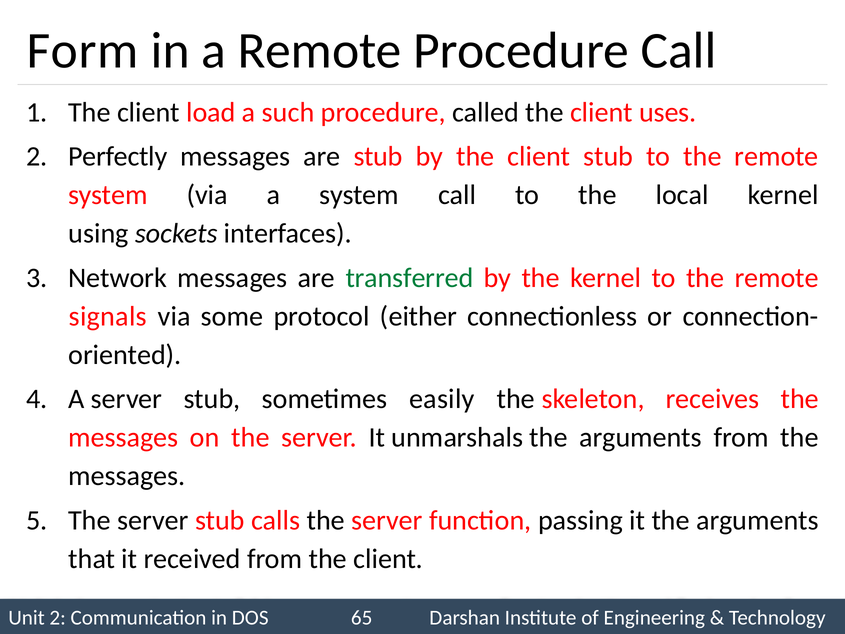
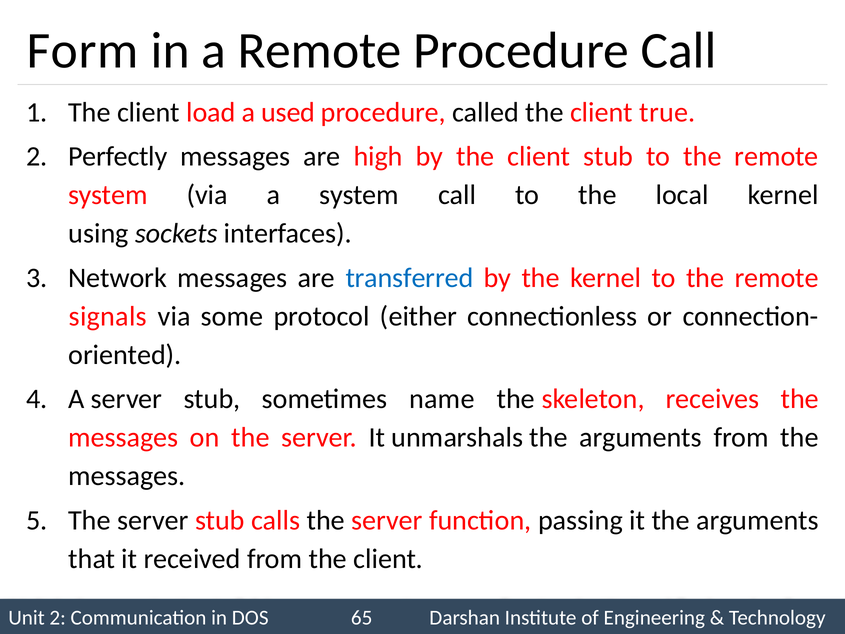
such: such -> used (288, 112)
uses: uses -> true (667, 112)
are stub: stub -> high (378, 156)
transferred colour: green -> blue (409, 278)
easily: easily -> name (442, 399)
